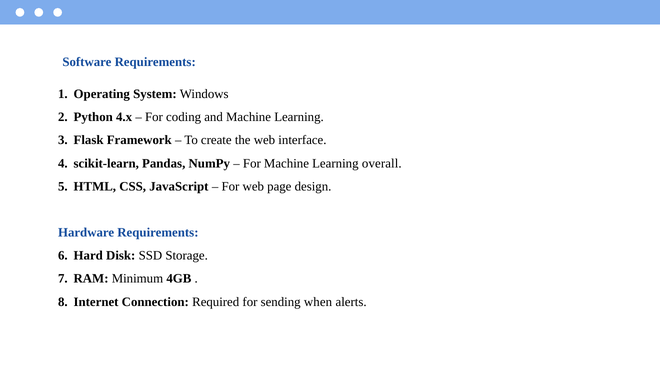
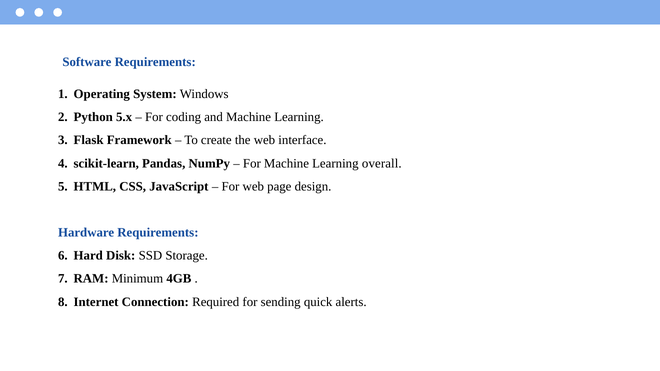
4.x: 4.x -> 5.x (124, 117)
when: when -> quick (318, 302)
